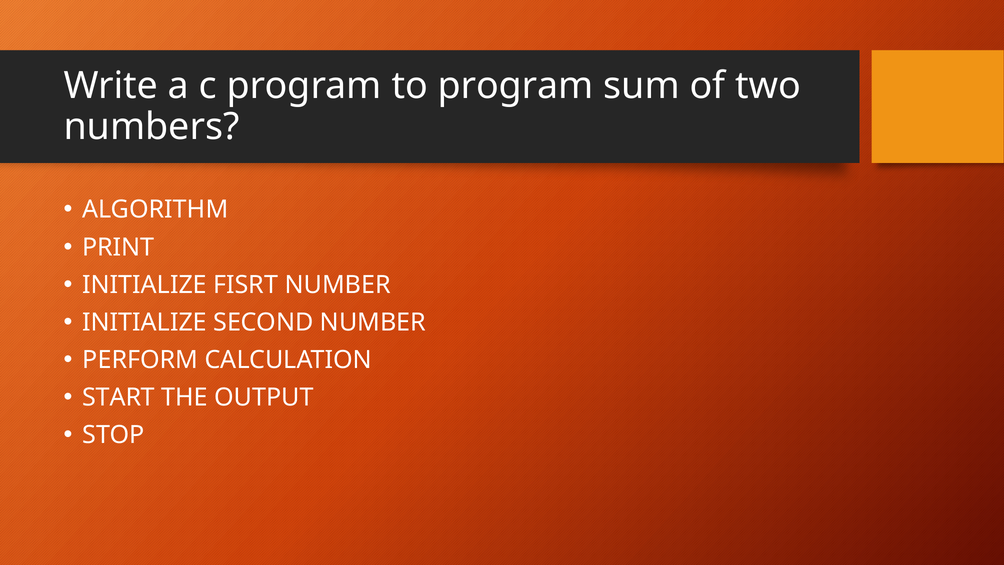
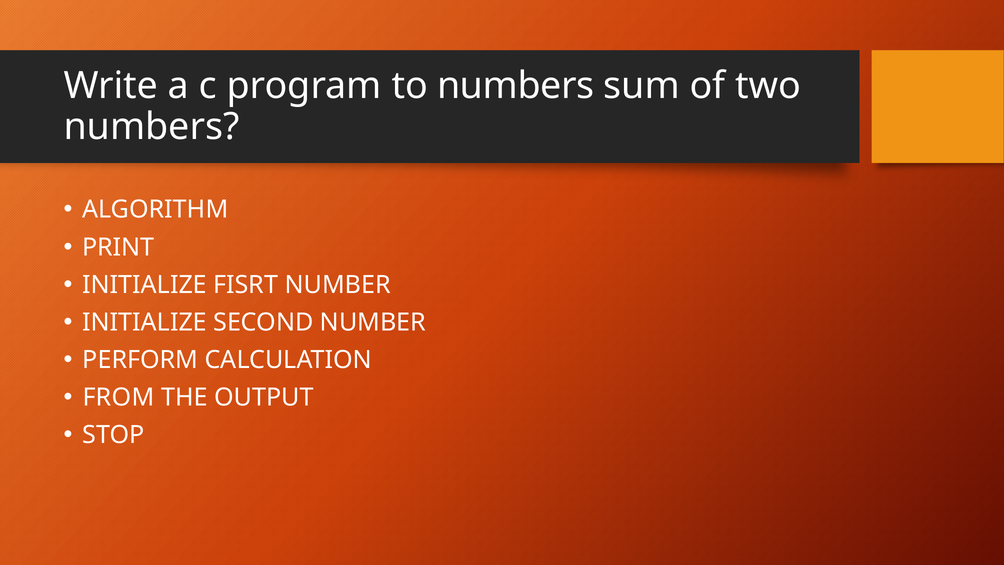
to program: program -> numbers (516, 86)
START: START -> FROM (118, 397)
